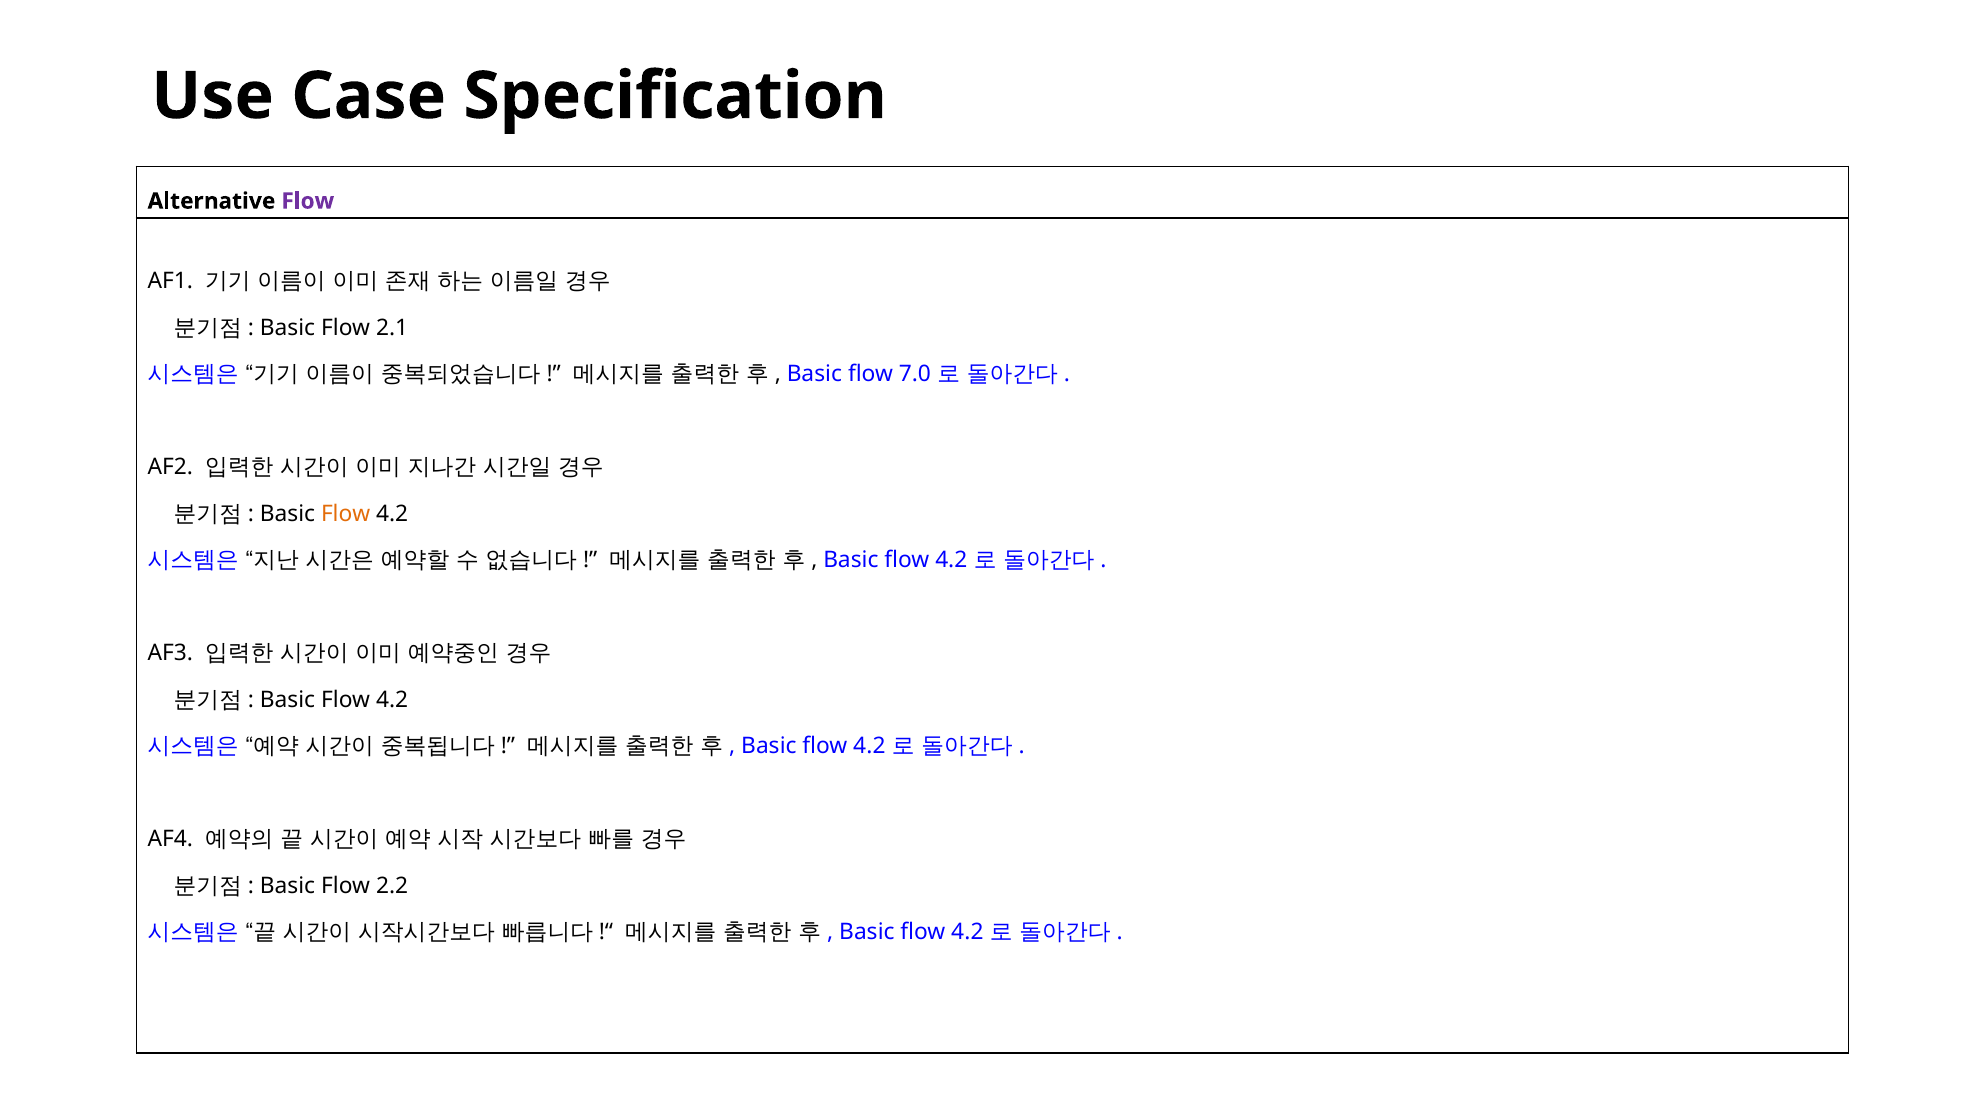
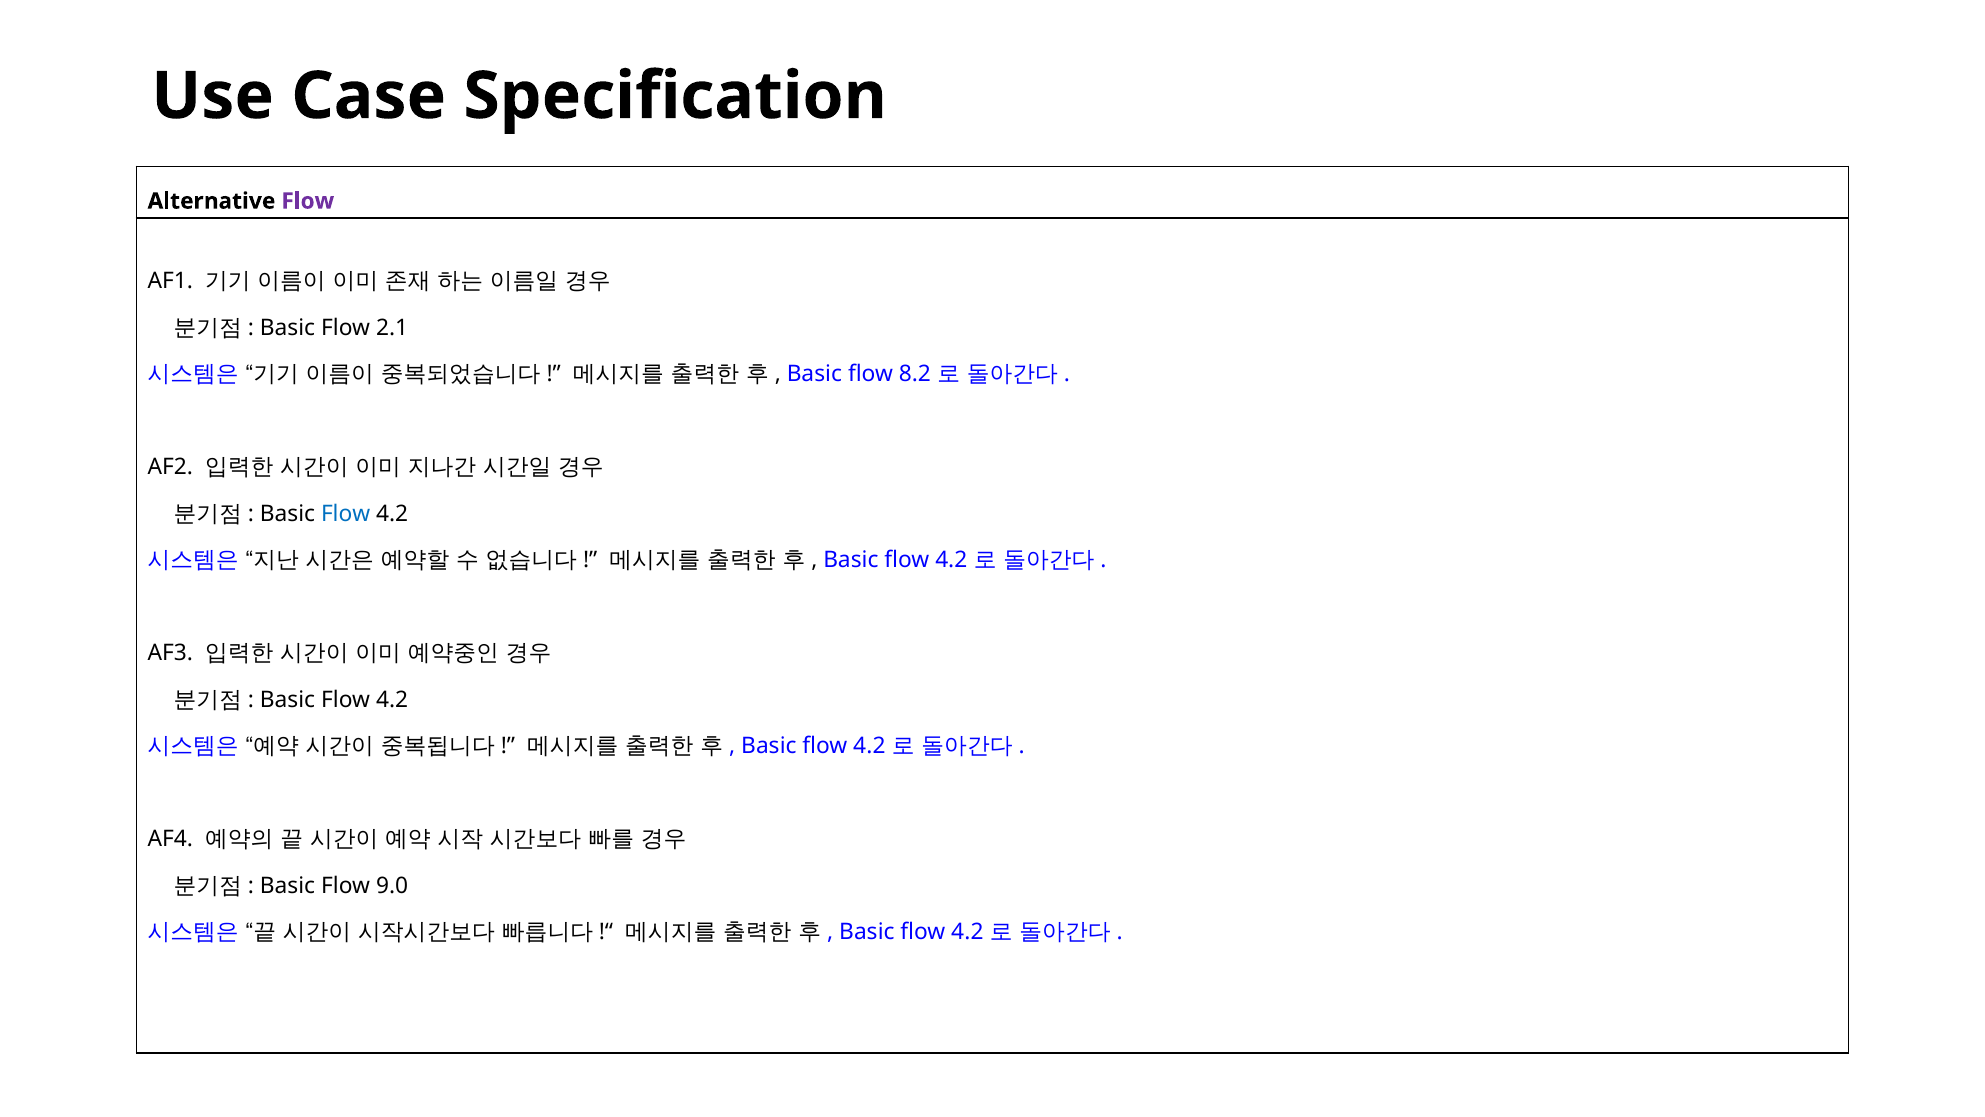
7.0: 7.0 -> 8.2 (915, 374)
Flow colour: orange -> blue (346, 513)
2.2: 2.2 -> 9.0 (392, 885)
